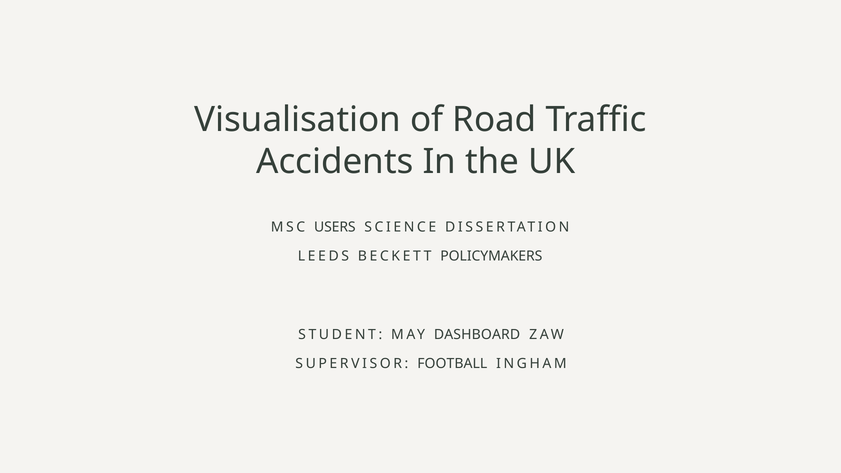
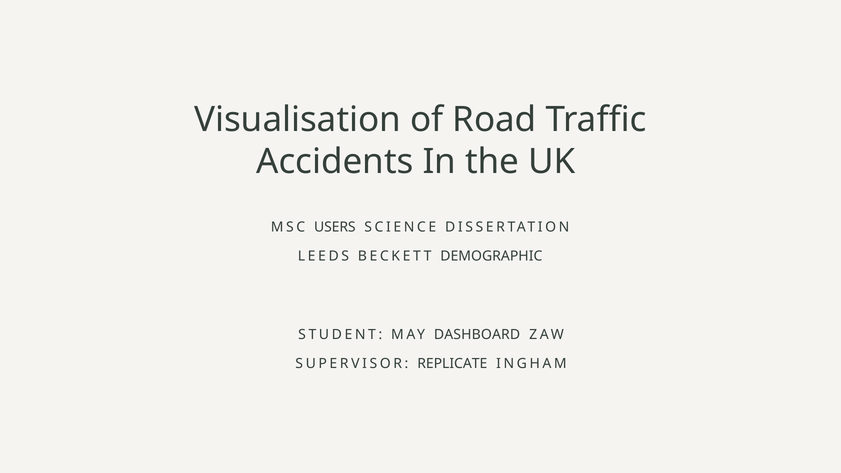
POLICYMAKERS: POLICYMAKERS -> DEMOGRAPHIC (491, 256)
FOOTBALL: FOOTBALL -> REPLICATE (452, 364)
